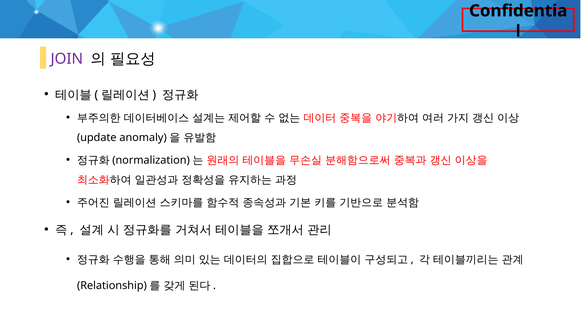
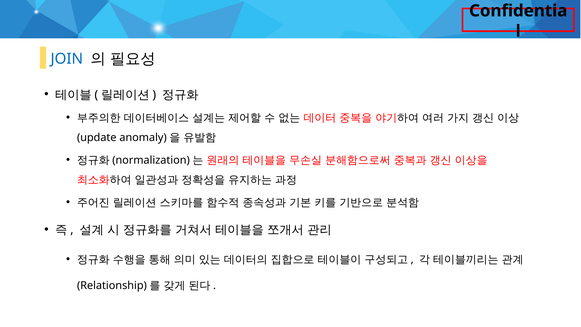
JOIN colour: purple -> blue (67, 59)
